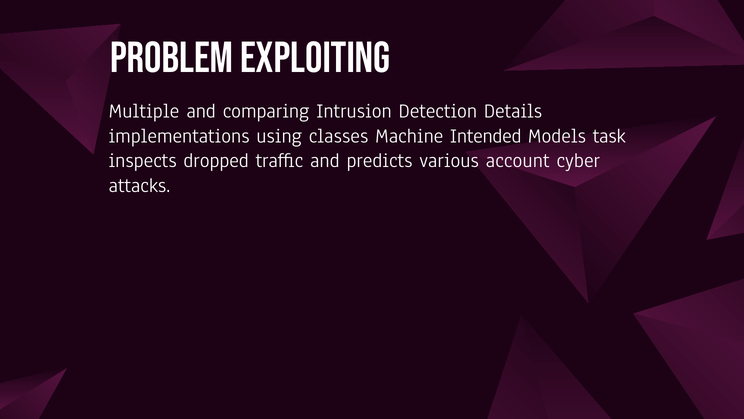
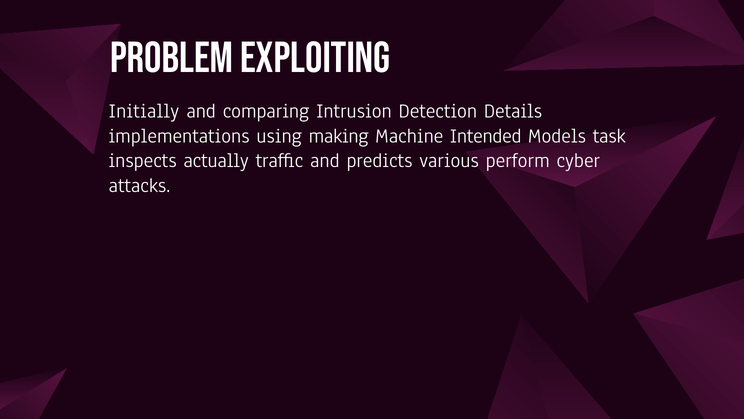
Multiple: Multiple -> Initially (144, 111)
classes: classes -> making (339, 136)
dropped: dropped -> actually (216, 160)
account: account -> perform (518, 160)
